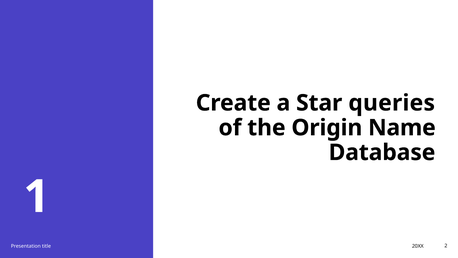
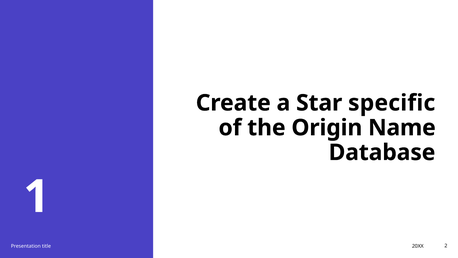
queries: queries -> specific (392, 103)
